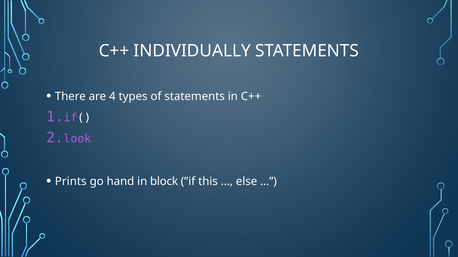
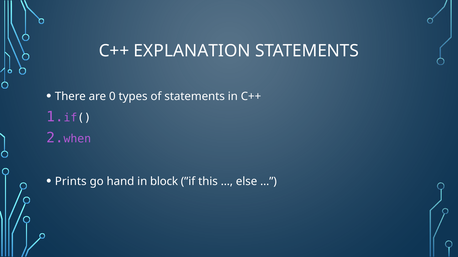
INDIVIDUALLY: INDIVIDUALLY -> EXPLANATION (192, 51)
4: 4 -> 0 (112, 97)
look: look -> when (77, 139)
